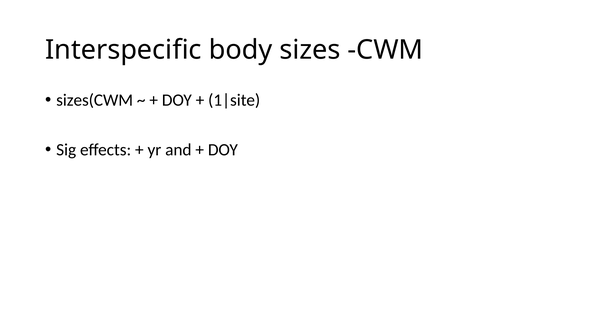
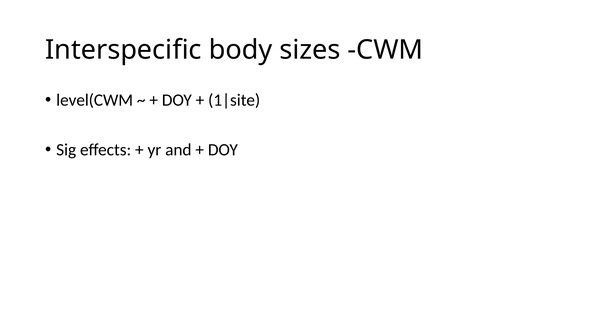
sizes(CWM: sizes(CWM -> level(CWM (95, 100)
